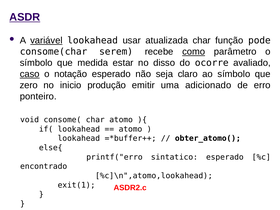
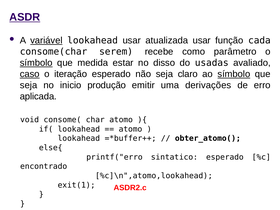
atualizada char: char -> usar (202, 40)
pode: pode -> cada (259, 40)
como underline: present -> none (194, 52)
símbolo underline: none -> present (36, 63)
ocorre: ocorre -> usadas (212, 63)
notação: notação -> iteração (71, 74)
símbolo underline: none -> present (234, 74)
zero: zero -> seja (29, 85)
adicionado: adicionado -> derivações (208, 85)
ponteiro: ponteiro -> aplicada (38, 96)
